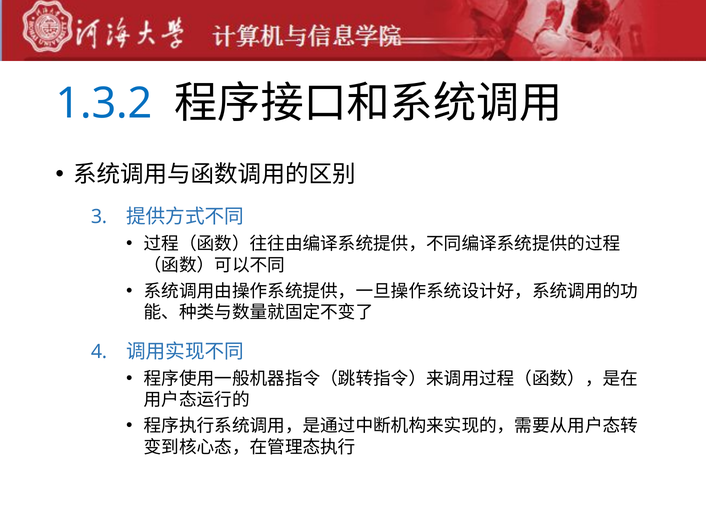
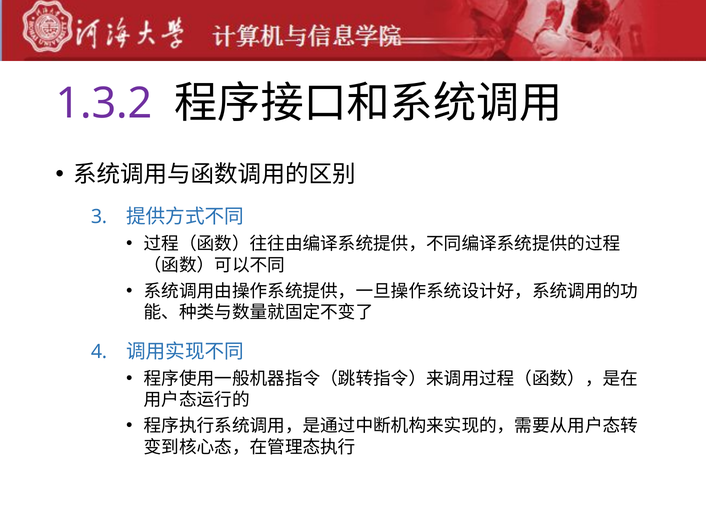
1.3.2 colour: blue -> purple (104, 103)
